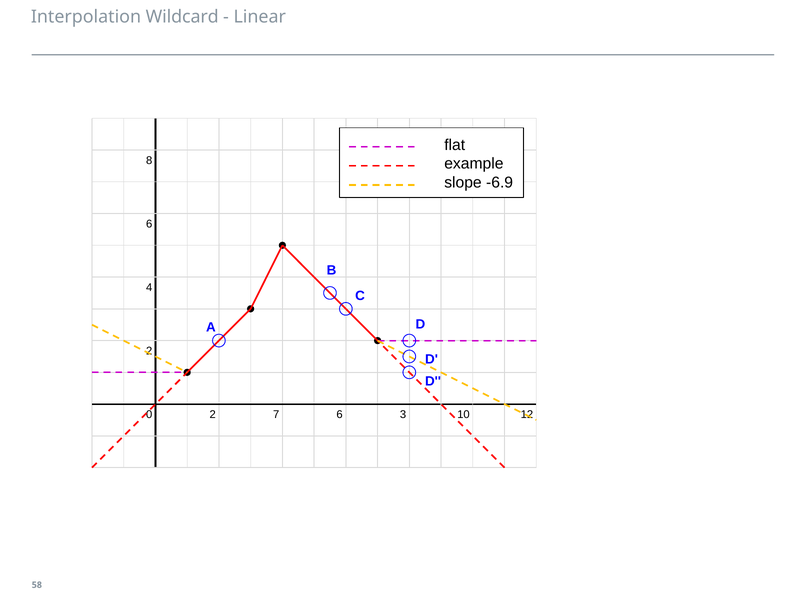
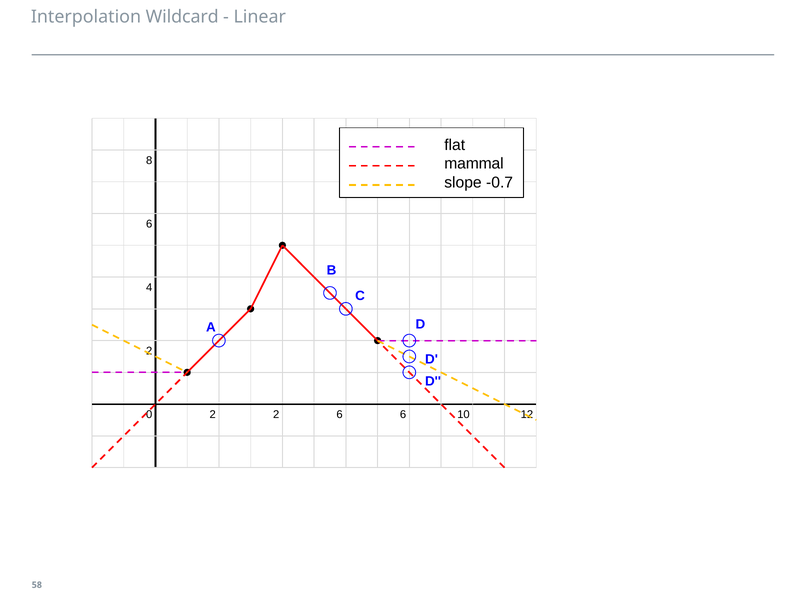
example: example -> mammal (474, 164)
-6.9: -6.9 -> -0.7 (500, 182)
2 7: 7 -> 2 (276, 414)
6 3: 3 -> 6 (403, 414)
